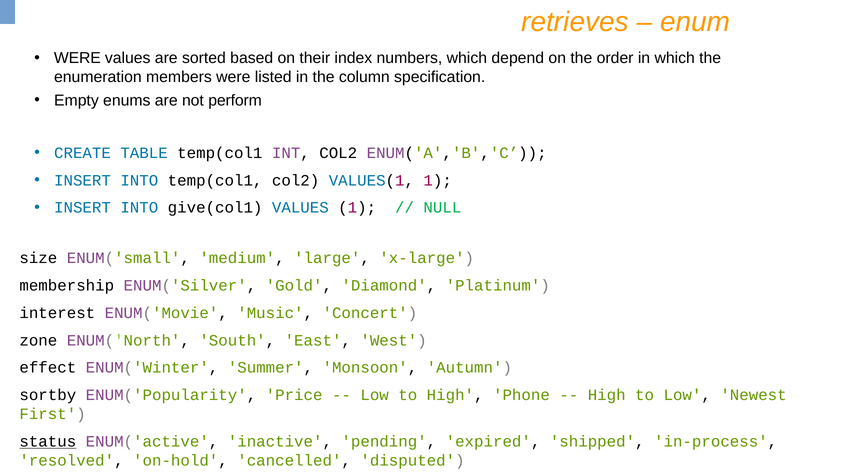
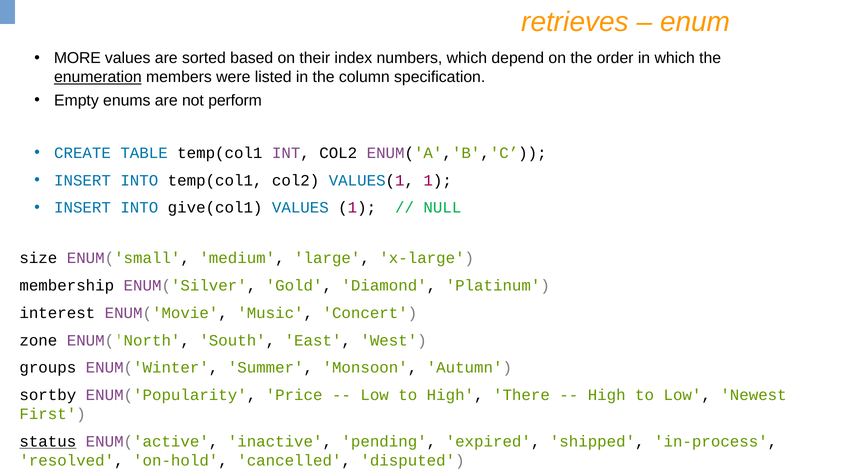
WERE: WERE -> MORE (77, 58)
enumeration underline: none -> present (98, 77)
effect: effect -> groups (48, 367)
Phone: Phone -> There (521, 395)
